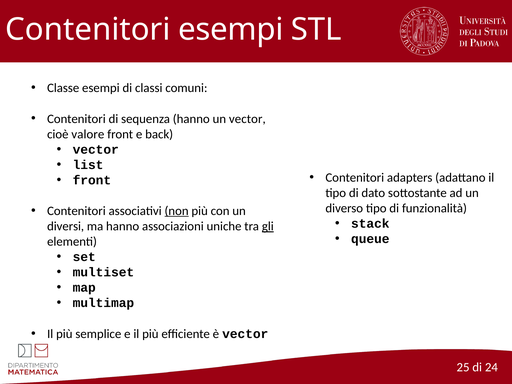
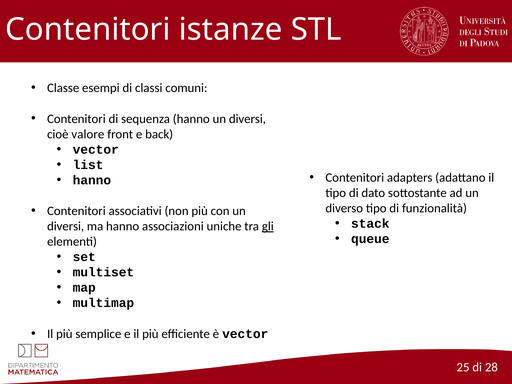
Contenitori esempi: esempi -> istanze (231, 30)
hanno un vector: vector -> diversi (247, 119)
front: front -> hanno (92, 180)
non underline: present -> none (177, 211)
24: 24 -> 28 (491, 367)
